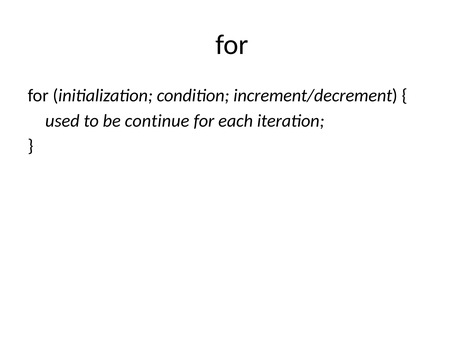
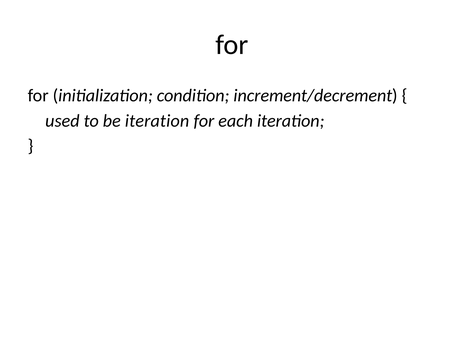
be continue: continue -> iteration (157, 121)
